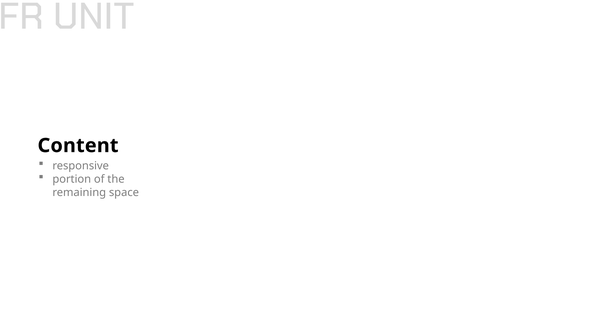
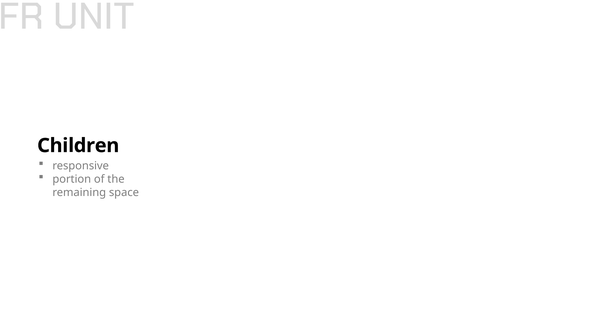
Content: Content -> Children (78, 146)
